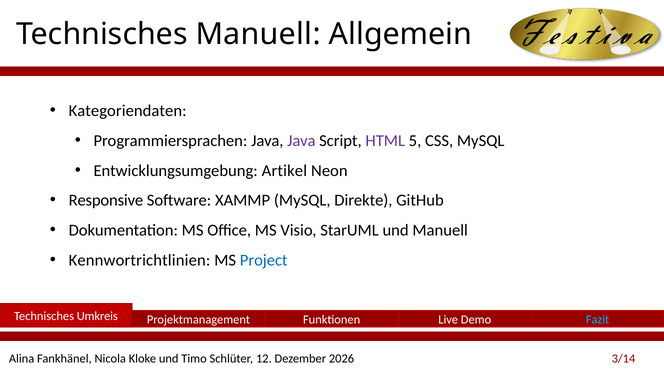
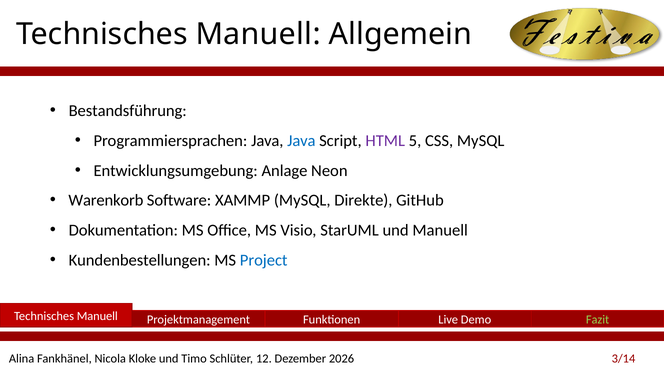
Kategoriendaten: Kategoriendaten -> Bestandsführung (128, 111)
Java colour: purple -> blue (301, 141)
Artikel: Artikel -> Anlage (285, 171)
Responsive: Responsive -> Warenkorb (106, 201)
Kennwortrichtlinien: Kennwortrichtlinien -> Kundenbestellungen (140, 260)
Umkreis: Umkreis -> Manuell (97, 316)
Fazit colour: light blue -> light green (598, 320)
